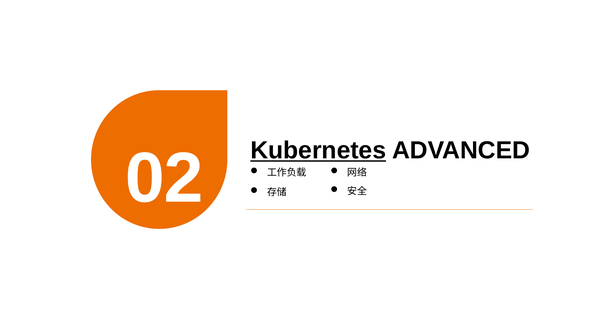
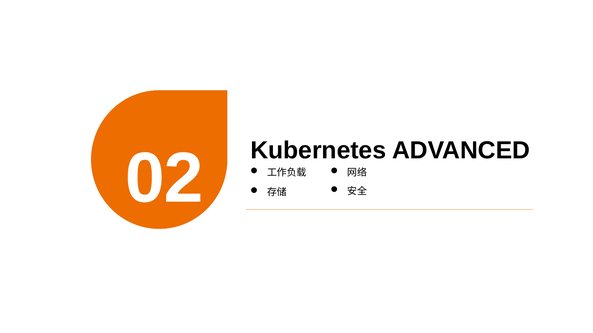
Kubernetes underline: present -> none (318, 151)
